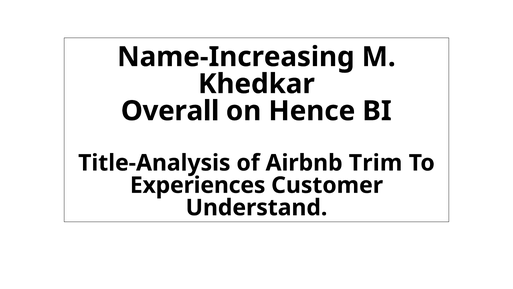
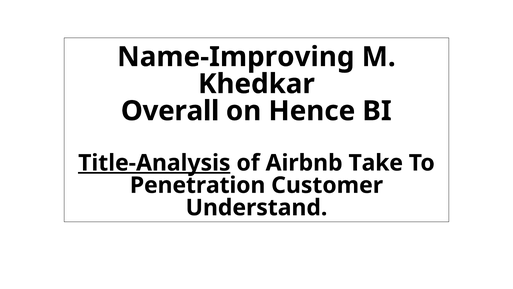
Name-Increasing: Name-Increasing -> Name-Improving (236, 57)
Title-Analysis underline: none -> present (154, 163)
Trim: Trim -> Take (376, 163)
Experiences: Experiences -> Penetration (198, 185)
